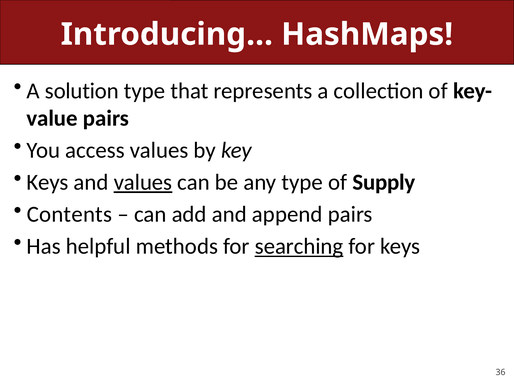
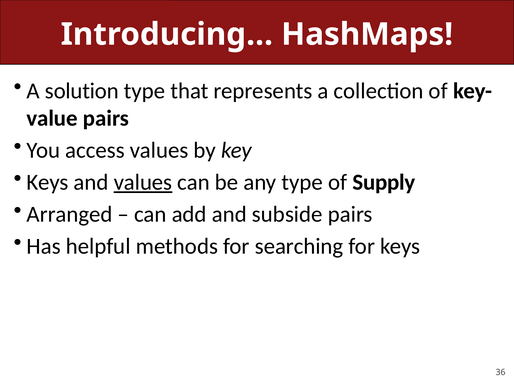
Contents: Contents -> Arranged (70, 214)
append: append -> subside (287, 214)
searching underline: present -> none (299, 246)
